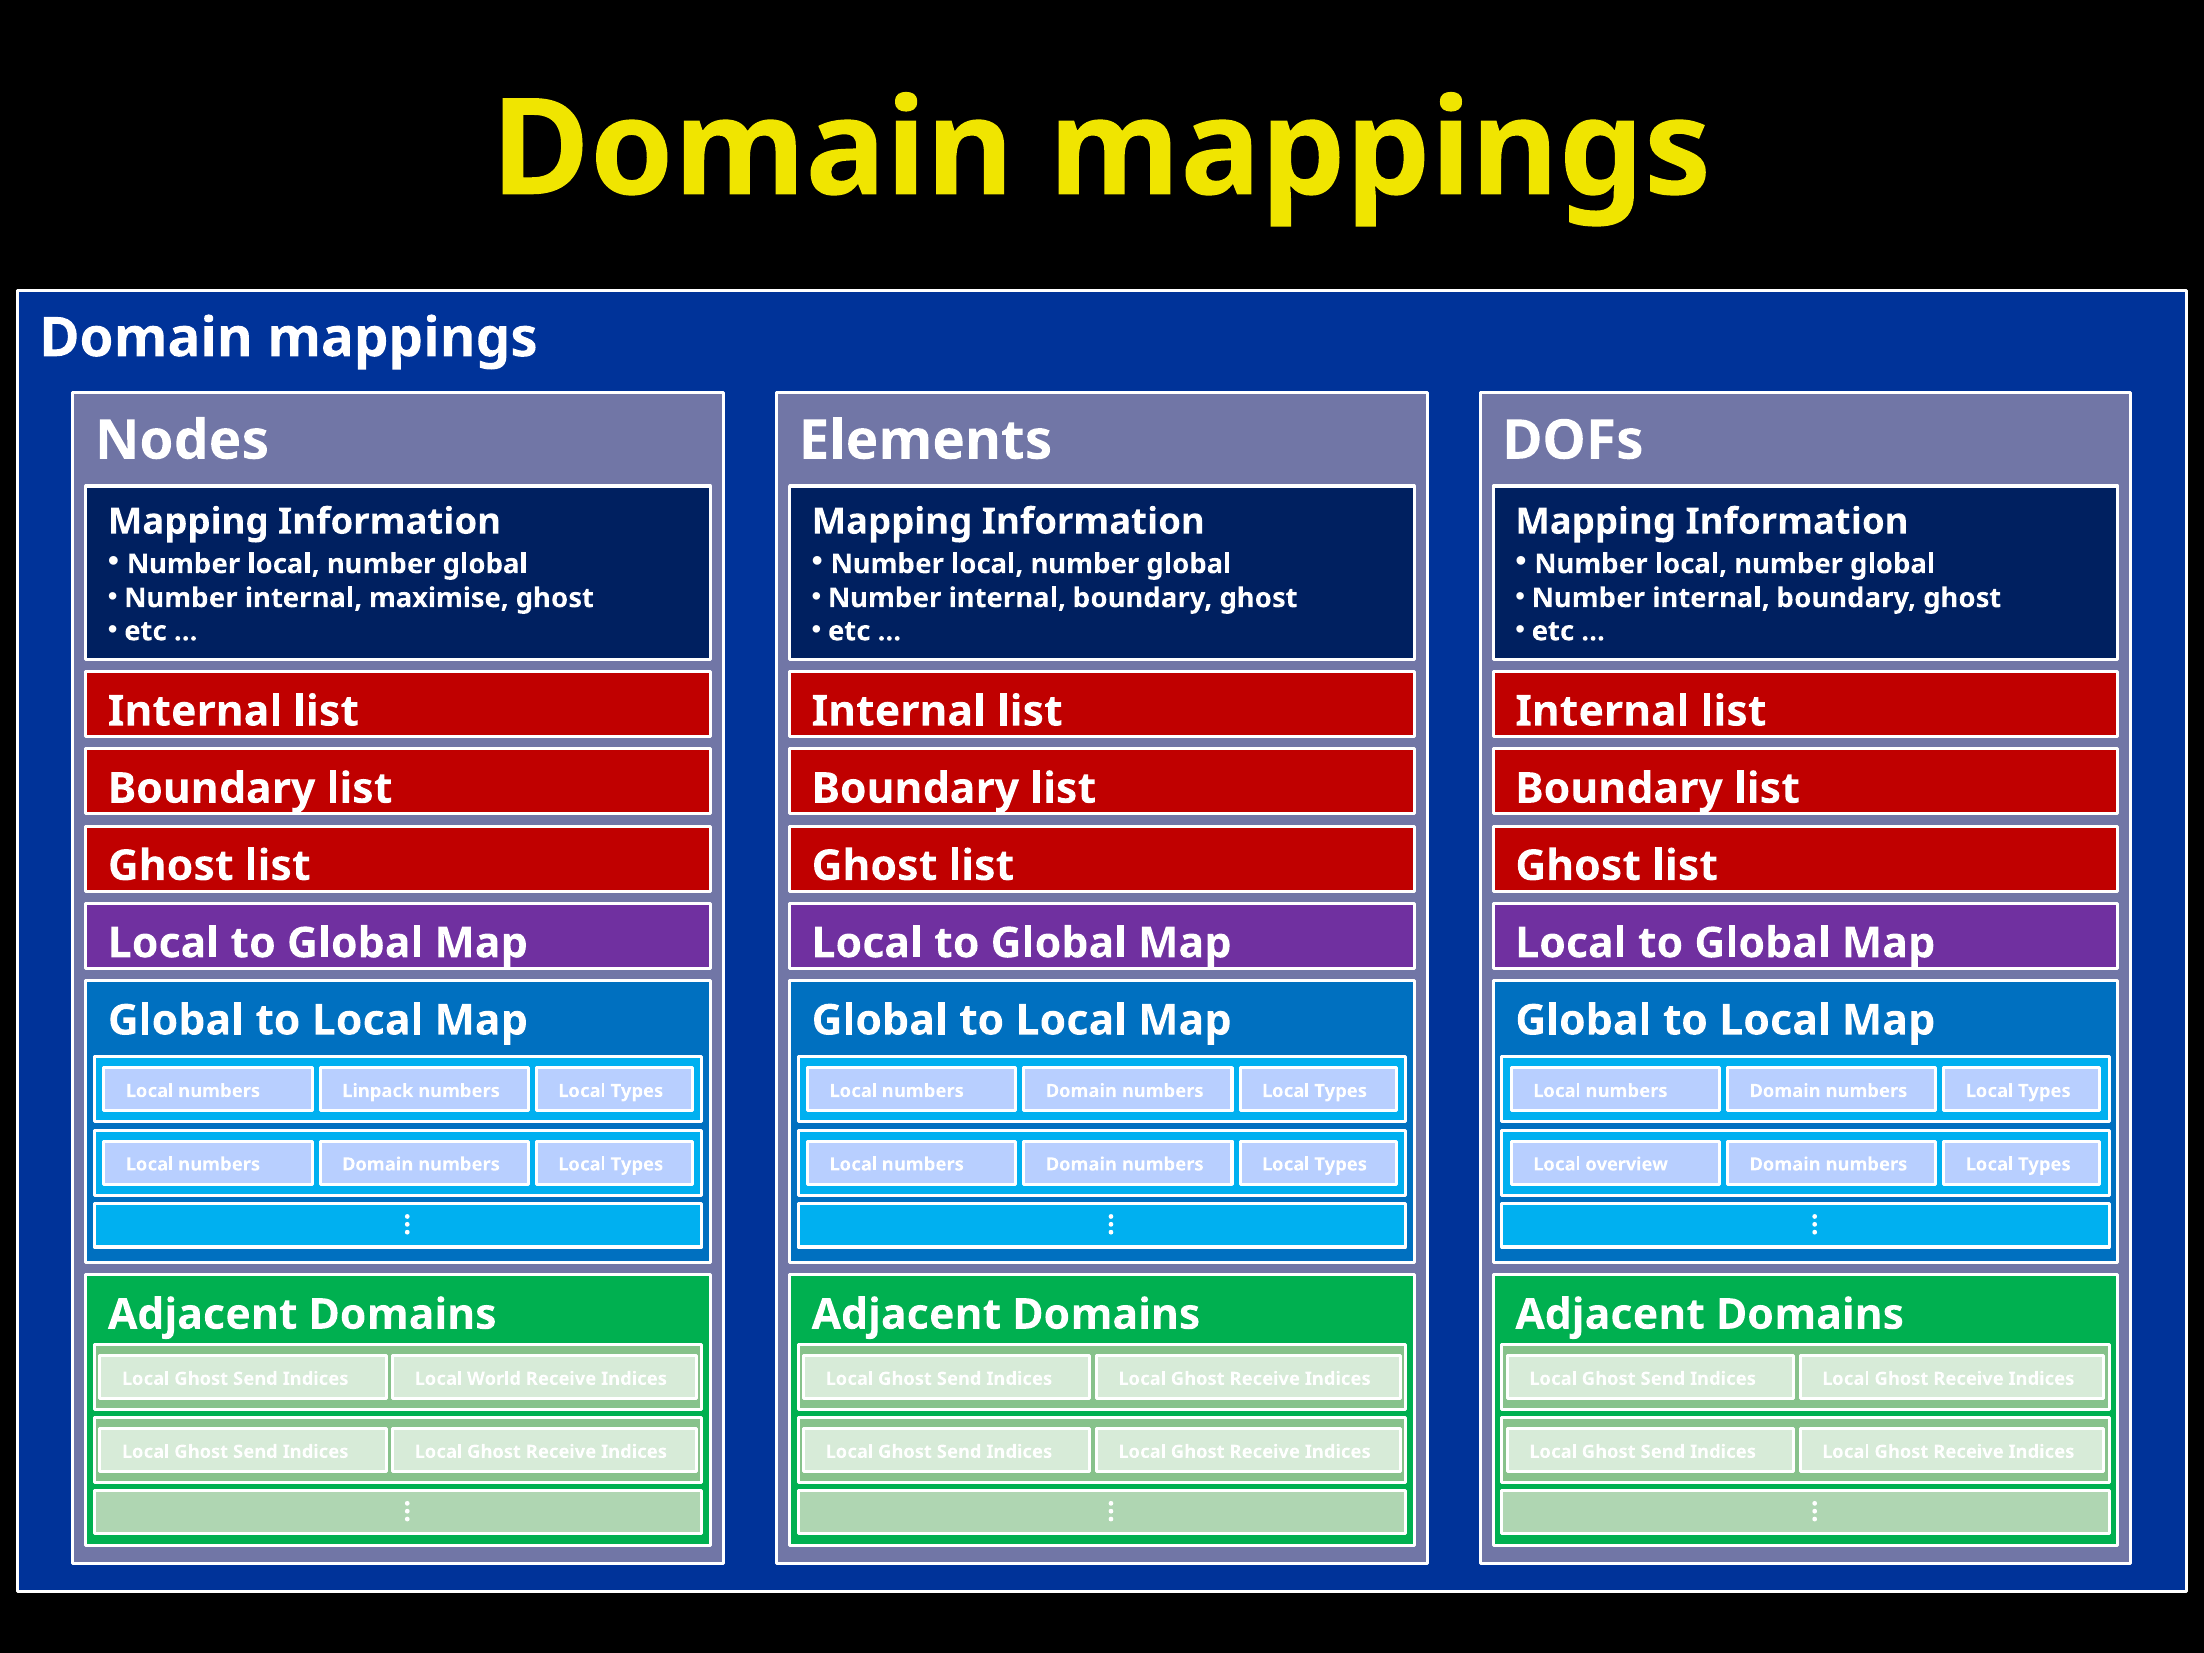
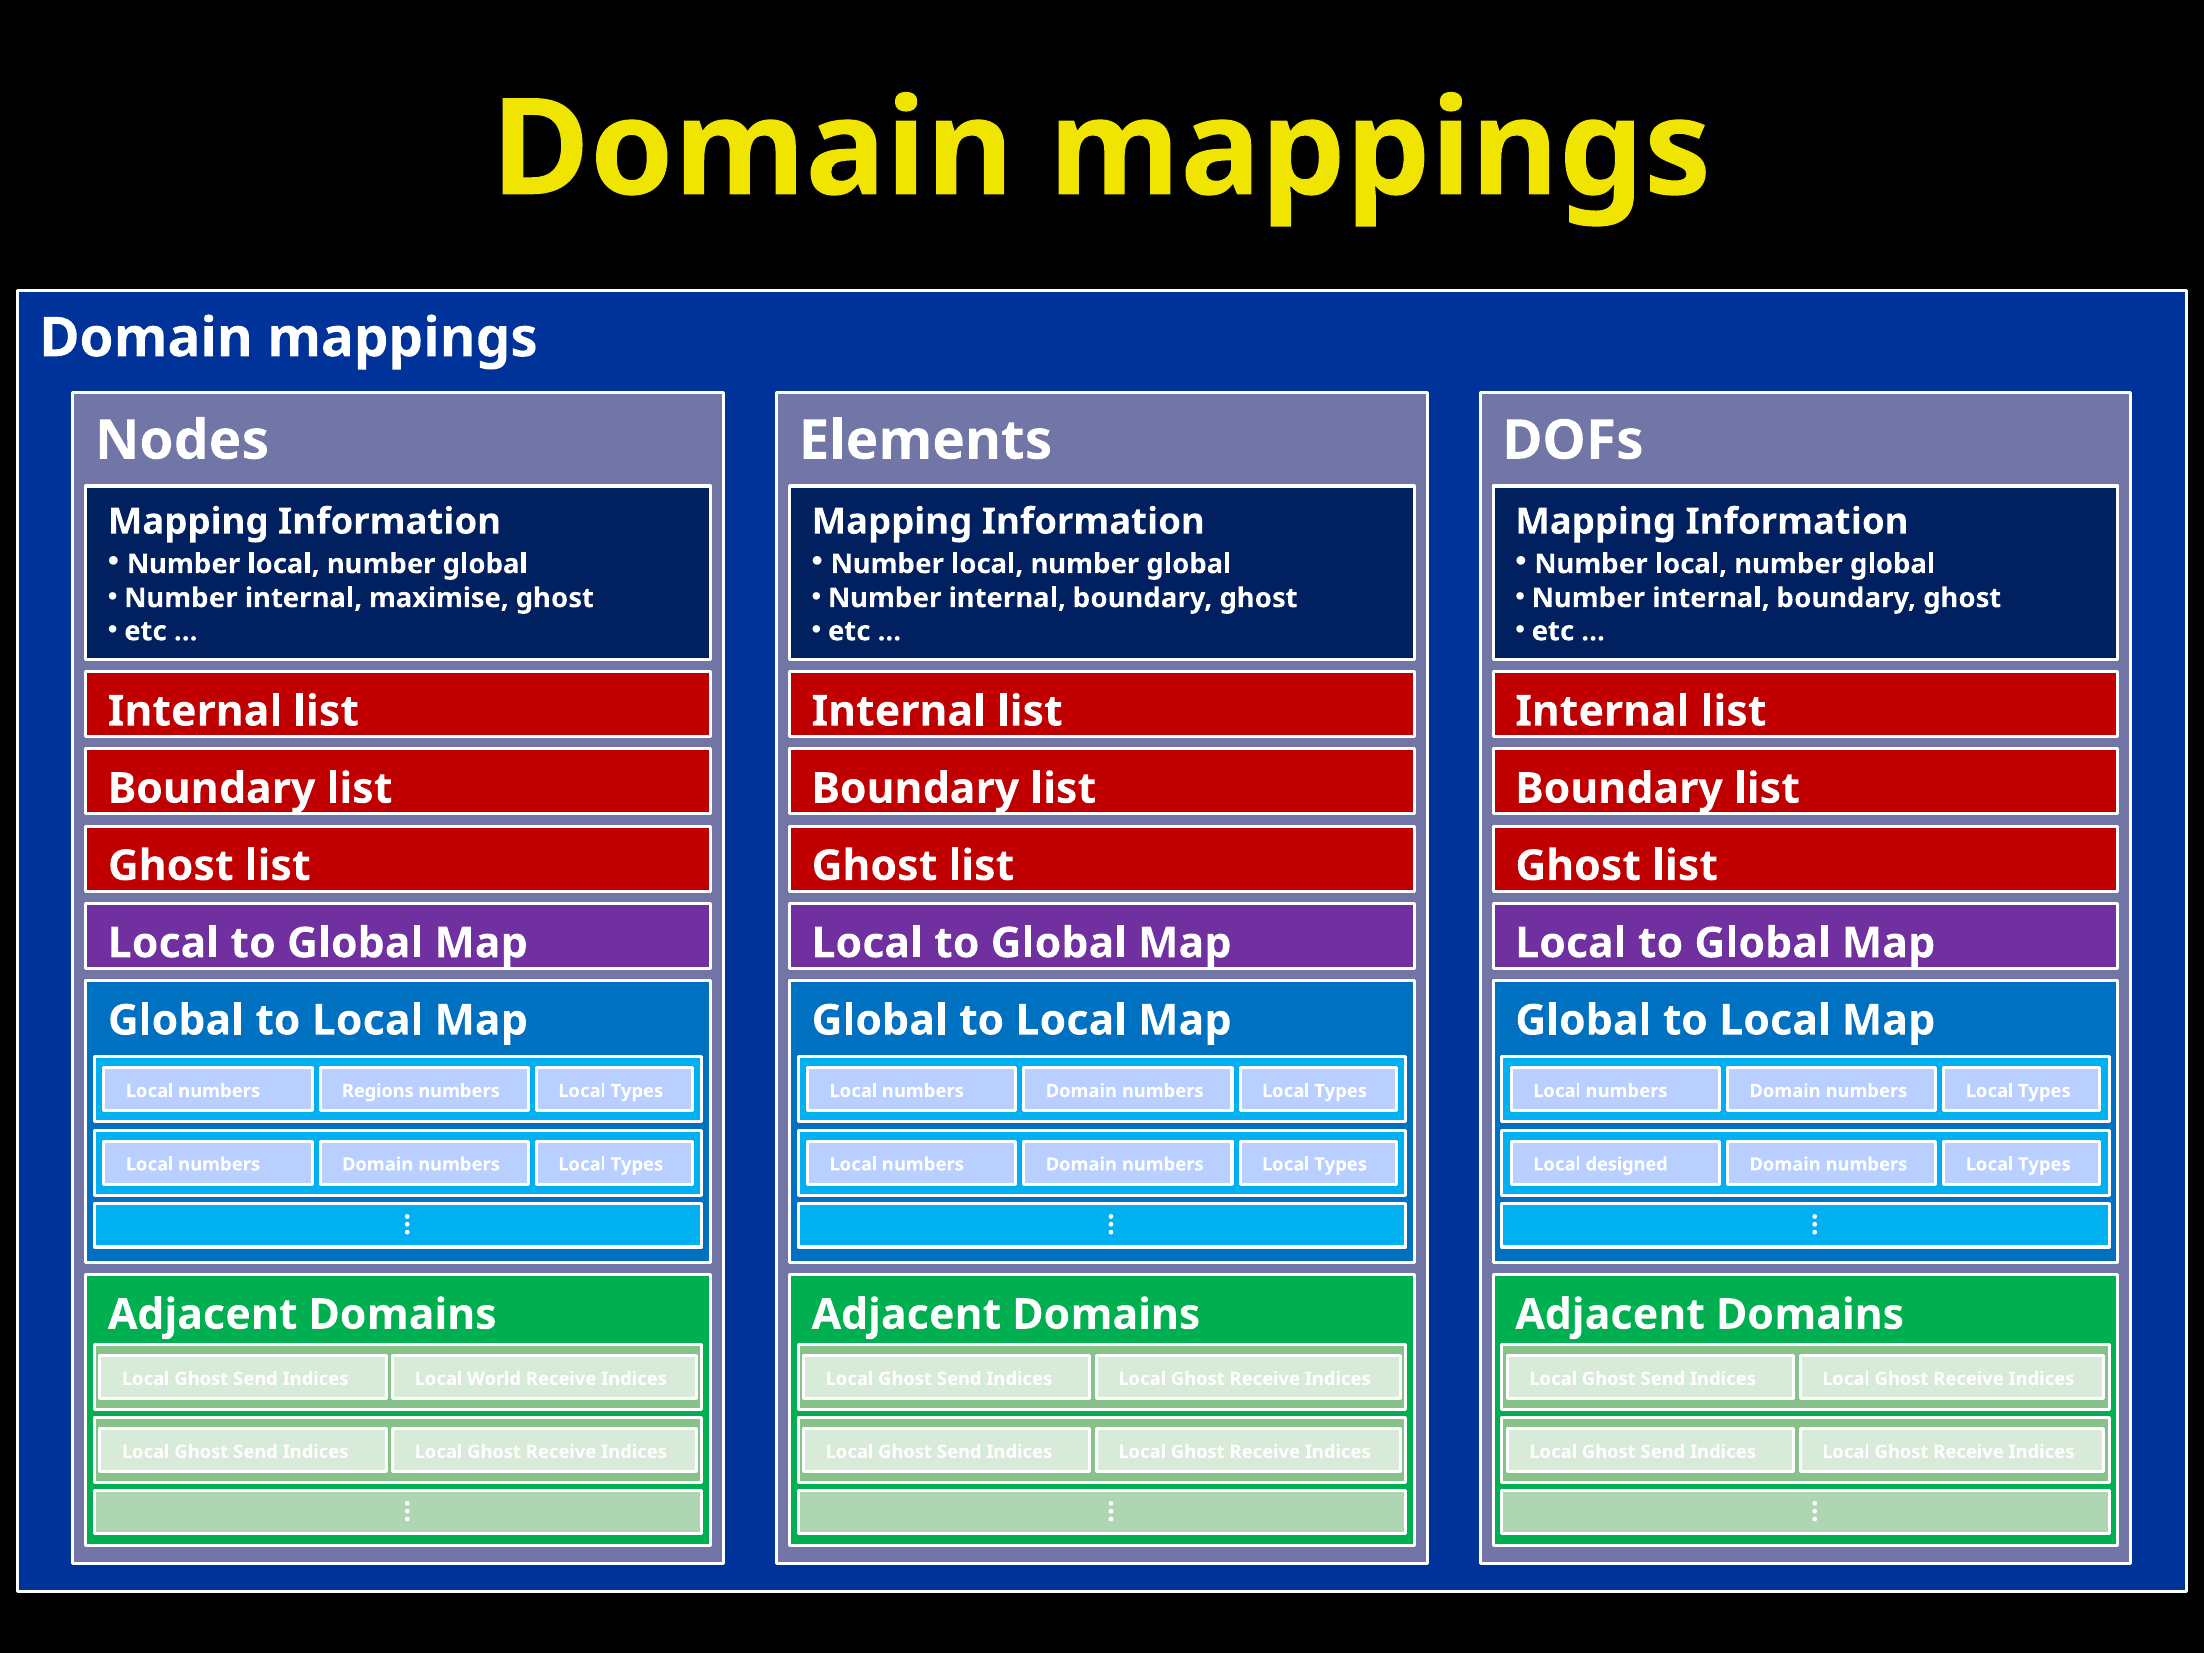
Linpack: Linpack -> Regions (378, 1091)
overview: overview -> designed (1627, 1164)
